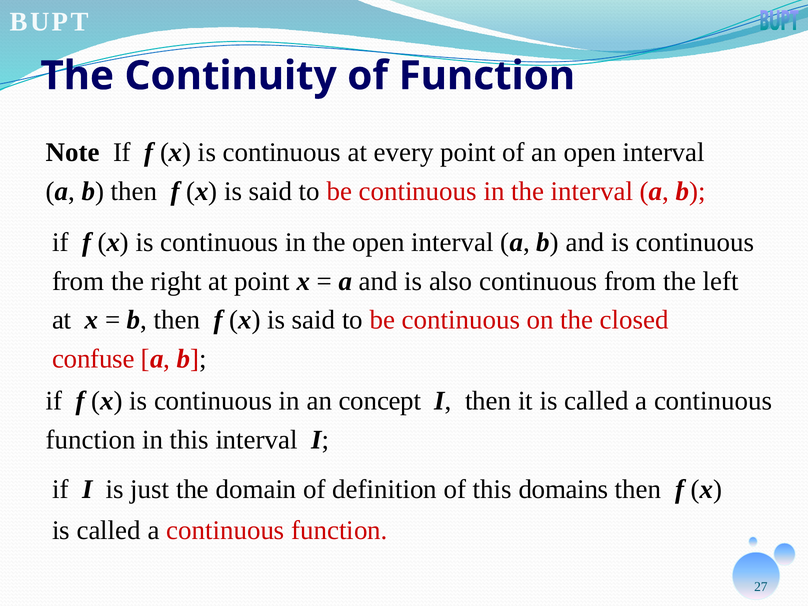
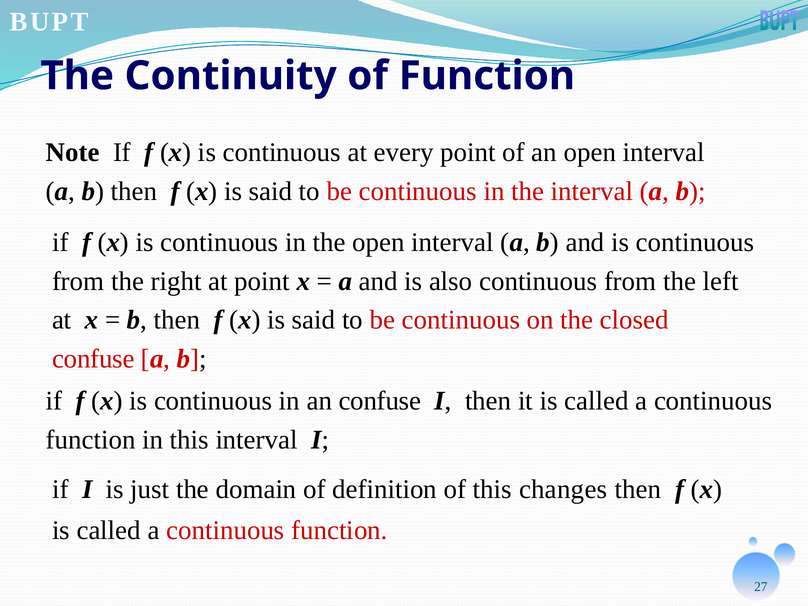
an concept: concept -> confuse (380, 401)
domains: domains -> changes (563, 489)
